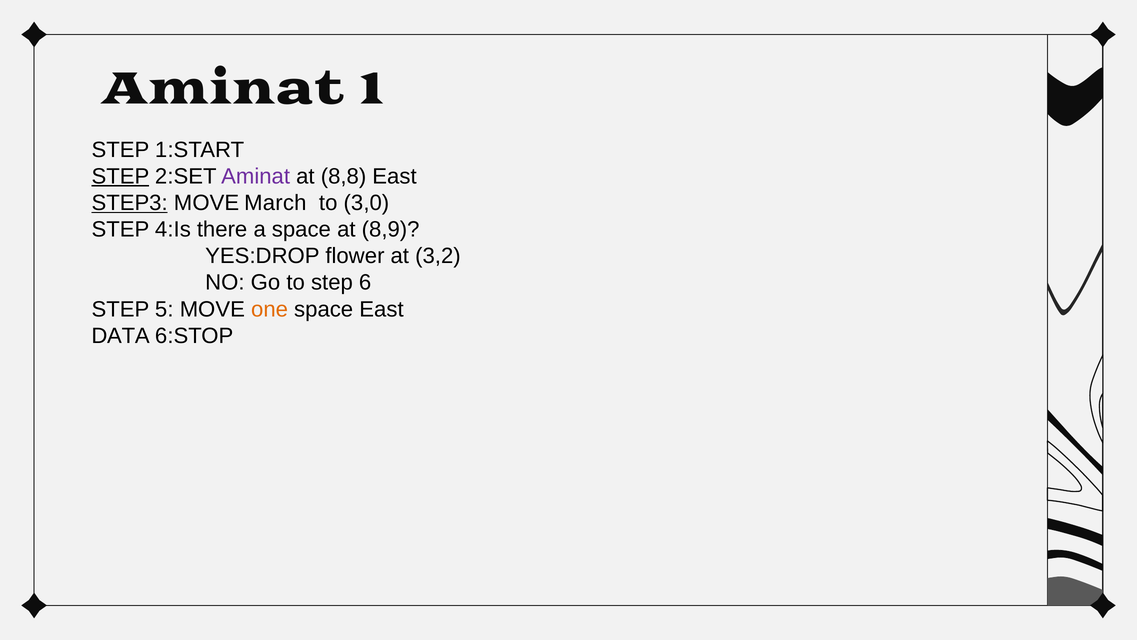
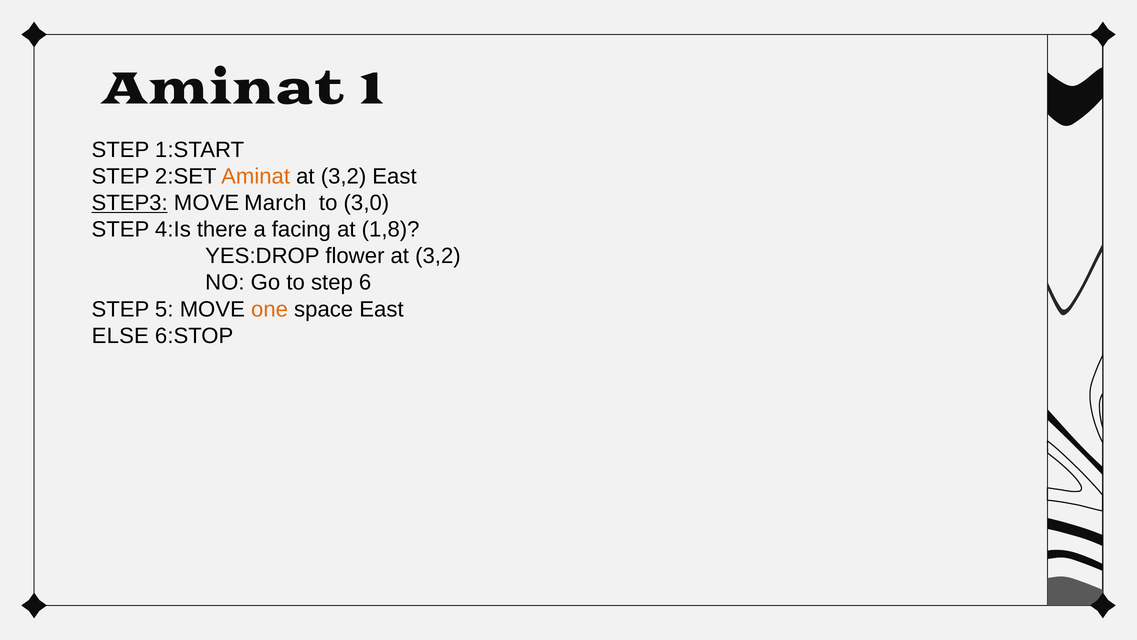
STEP underline: present -> none (120, 176)
Aminat colour: purple -> orange (256, 176)
8,8: 8,8 -> 3,2 (344, 176)
a space: space -> facing (301, 229)
8,9: 8,9 -> 1,8 (391, 229)
DATA: DATA -> ELSE (120, 336)
